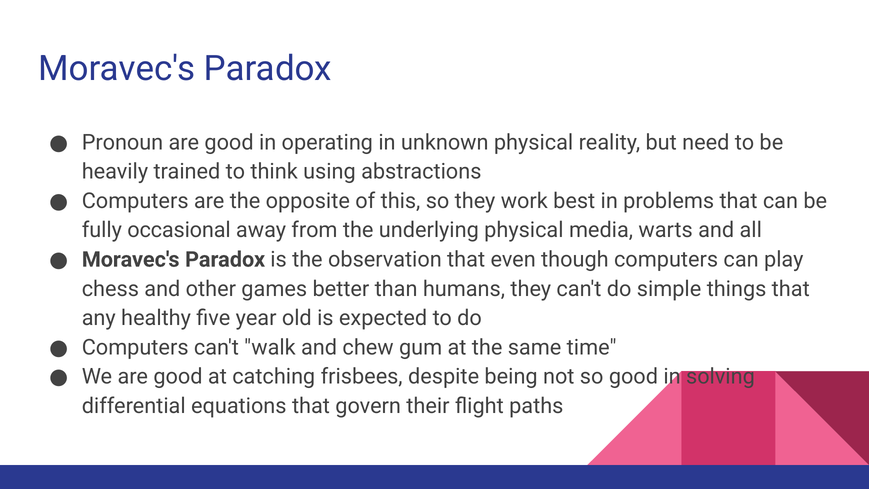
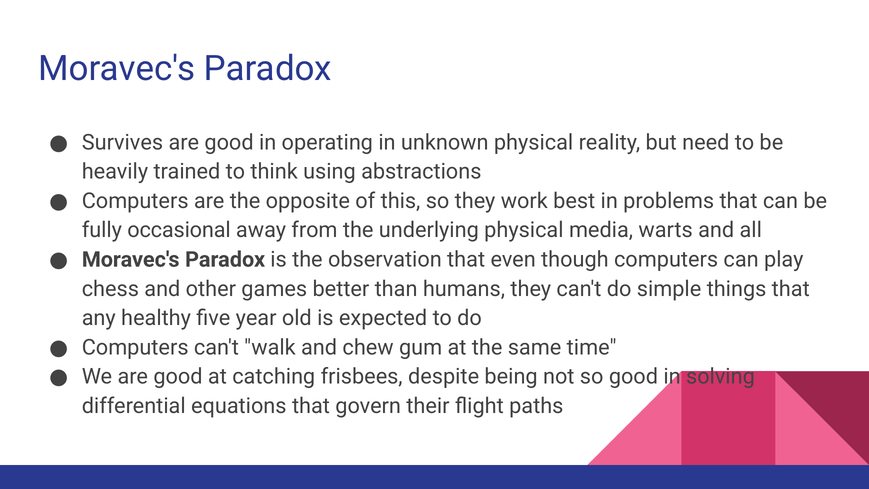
Pronoun: Pronoun -> Survives (122, 142)
